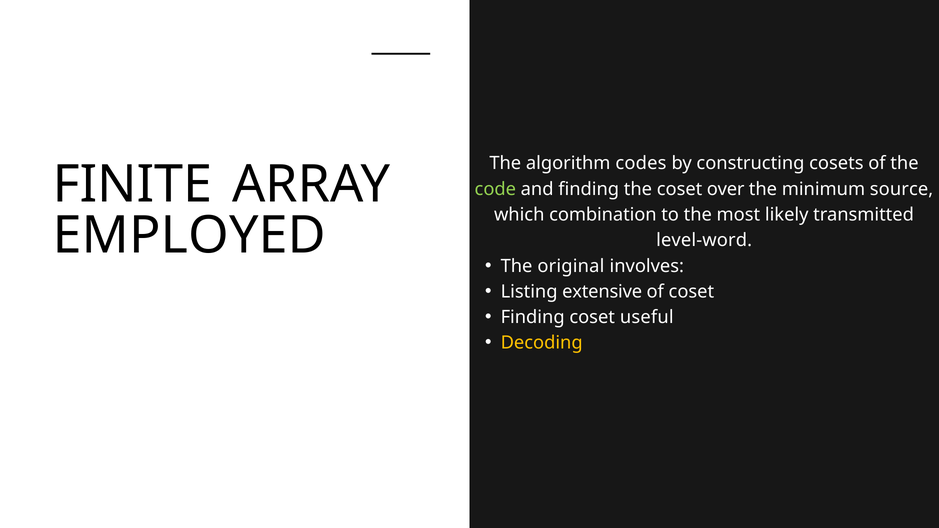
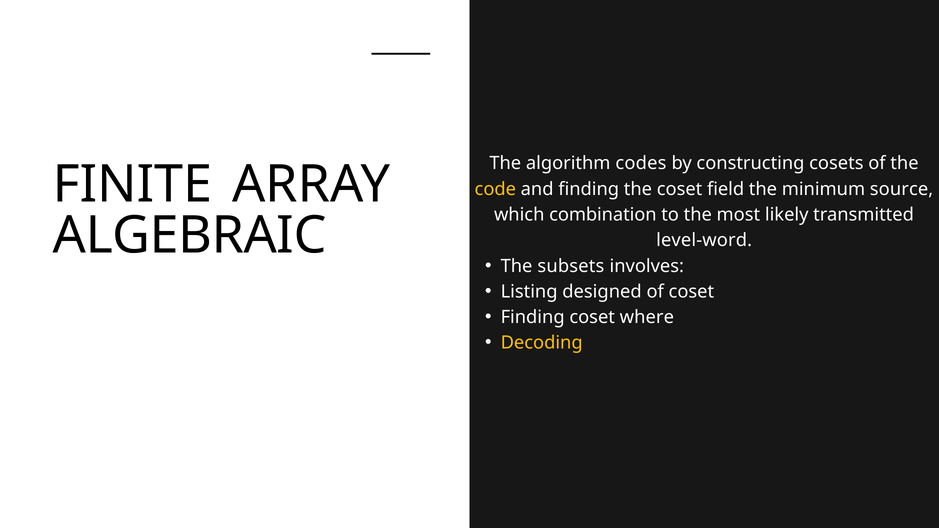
code colour: light green -> yellow (495, 189)
over: over -> field (726, 189)
EMPLOYED: EMPLOYED -> ALGEBRAIC (190, 236)
original: original -> subsets (571, 266)
extensive: extensive -> designed (602, 292)
useful: useful -> where (647, 317)
